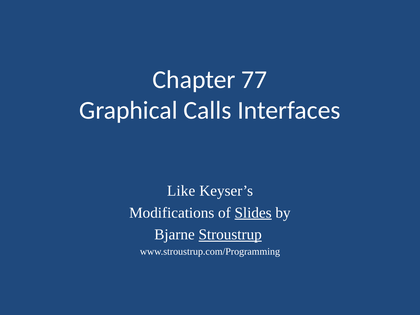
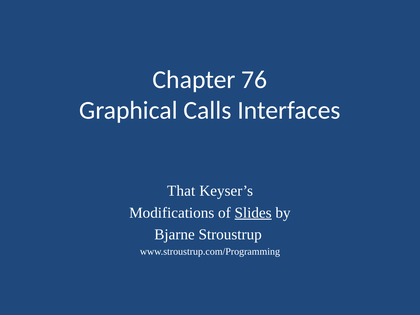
77: 77 -> 76 (254, 80)
Like: Like -> That (181, 191)
Stroustrup underline: present -> none (230, 235)
